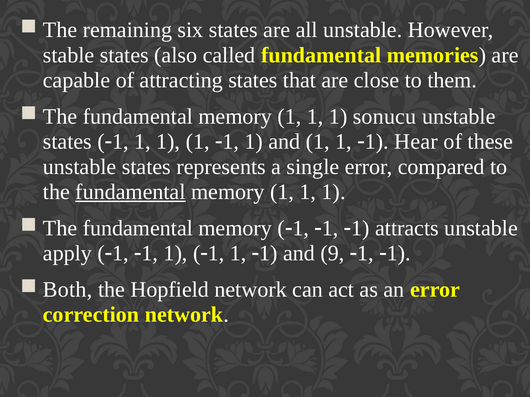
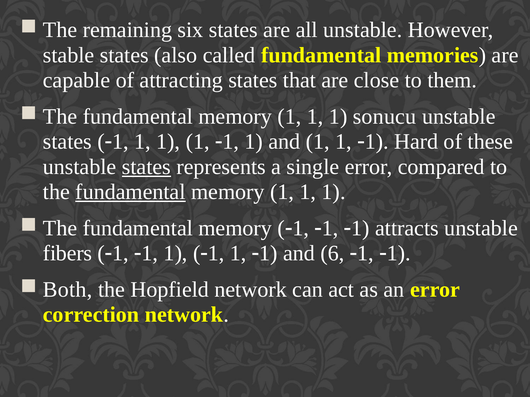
Hear: Hear -> Hard (416, 142)
states underline: none -> present (146, 167)
apply: apply -> fibers (68, 254)
9: 9 -> 6 (332, 254)
